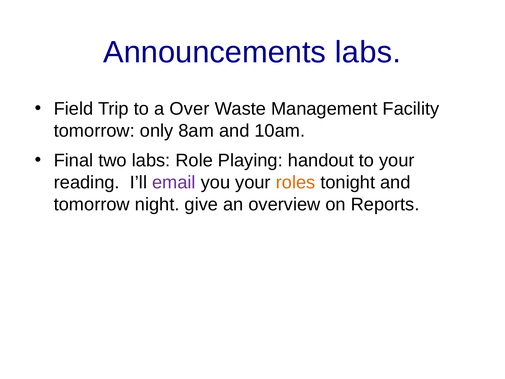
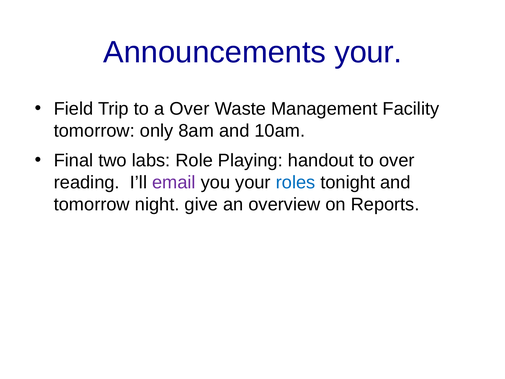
Announcements labs: labs -> your (368, 52)
to your: your -> over (397, 160)
roles colour: orange -> blue (296, 182)
